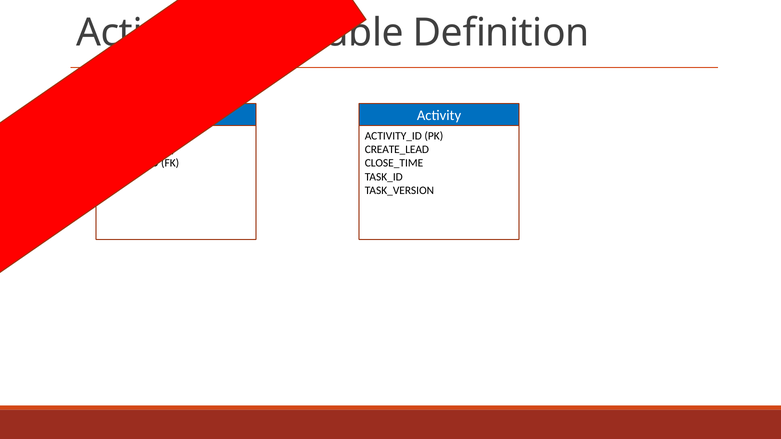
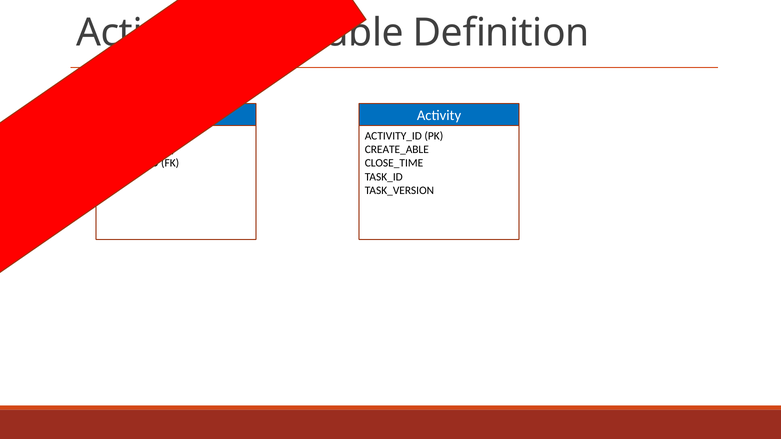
CREATE_LEAD: CREATE_LEAD -> CREATE_ABLE (397, 150)
